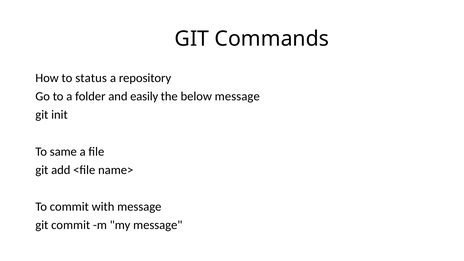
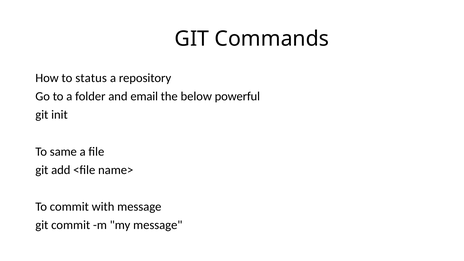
easily: easily -> email (144, 96)
below message: message -> powerful (237, 96)
